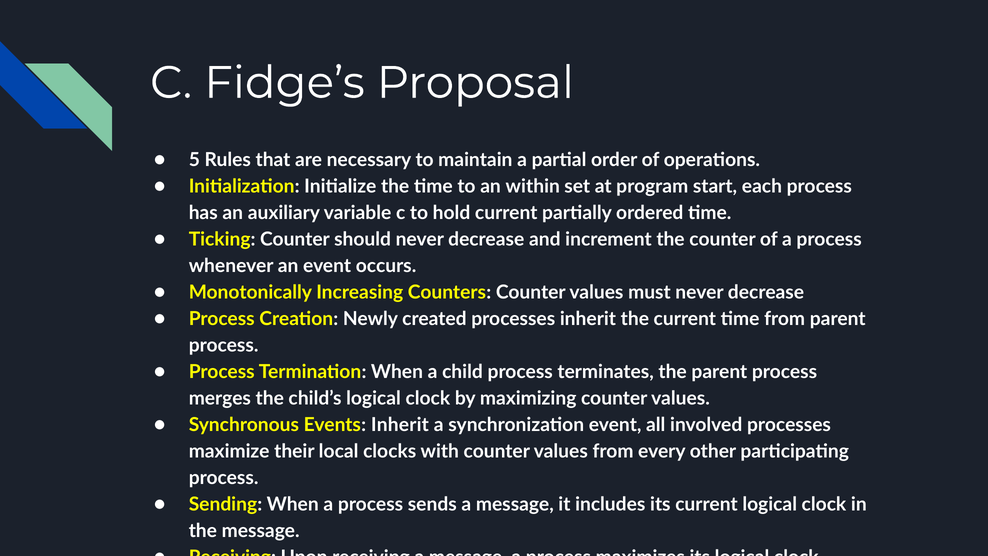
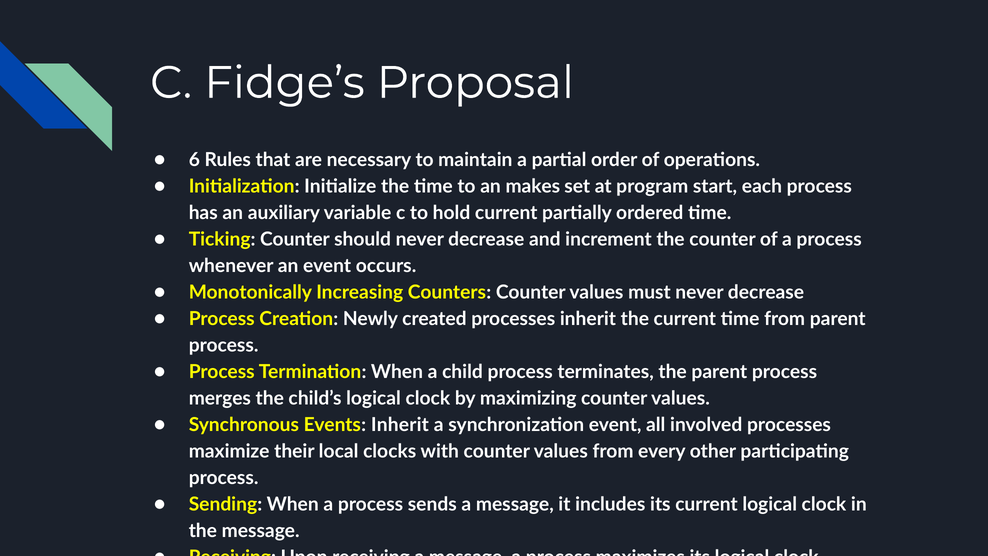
5: 5 -> 6 (194, 160)
within: within -> makes (533, 186)
